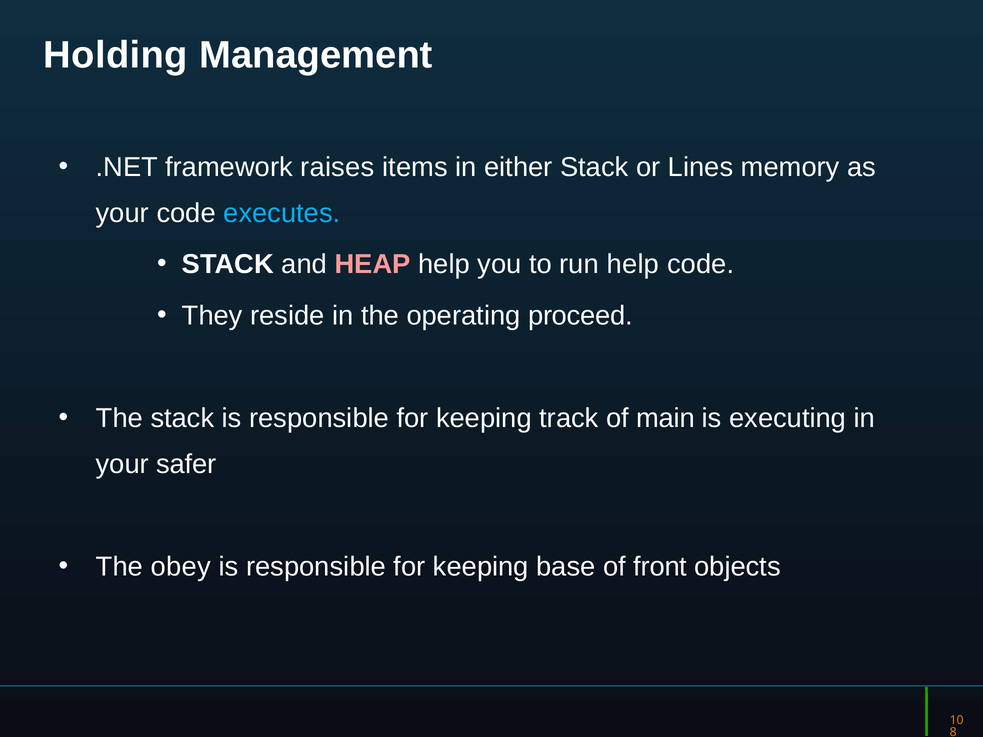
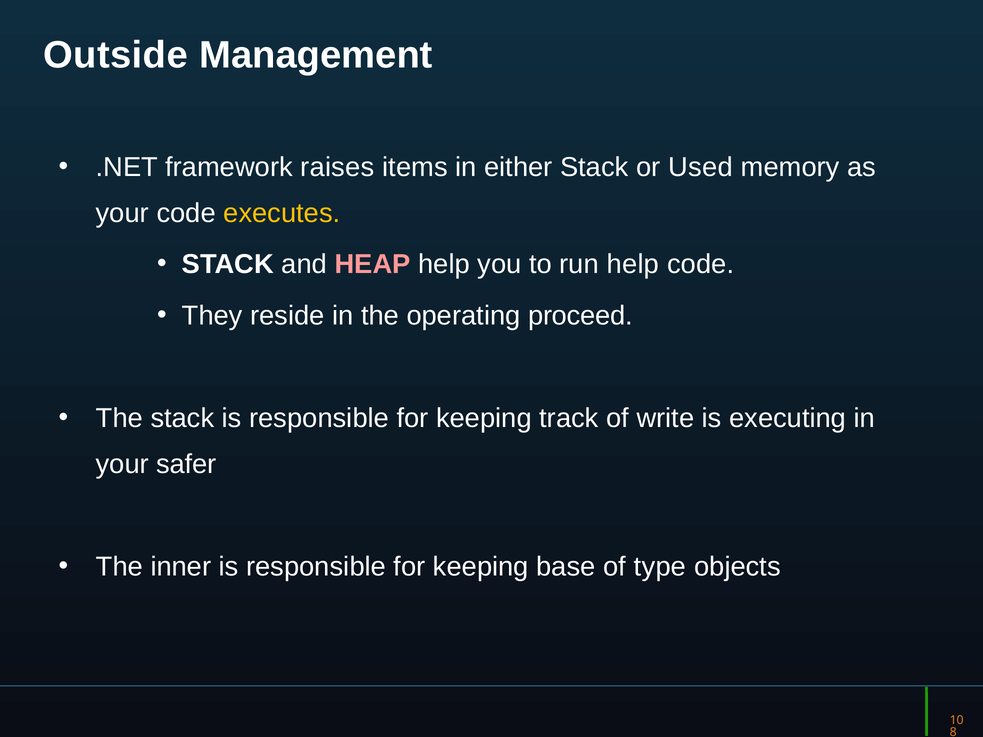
Holding: Holding -> Outside (116, 55)
Lines: Lines -> Used (701, 167)
executes colour: light blue -> yellow (282, 213)
main: main -> write (665, 419)
obey: obey -> inner (181, 567)
front: front -> type (660, 567)
